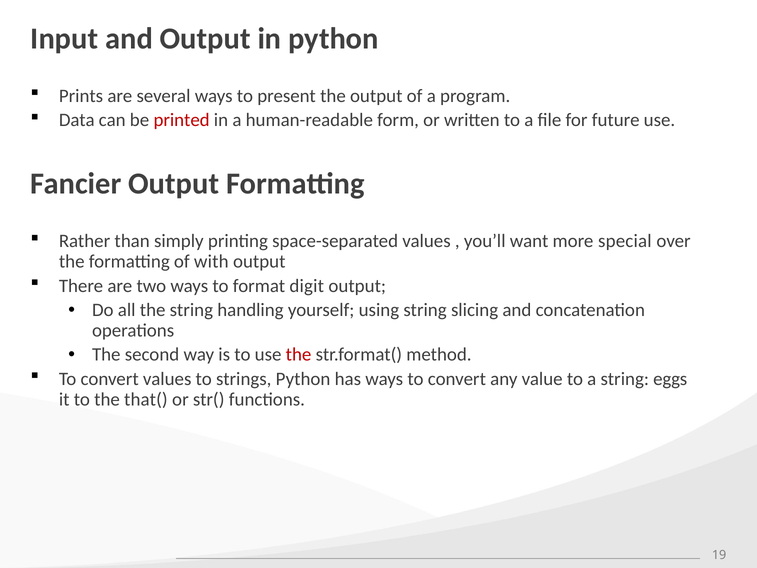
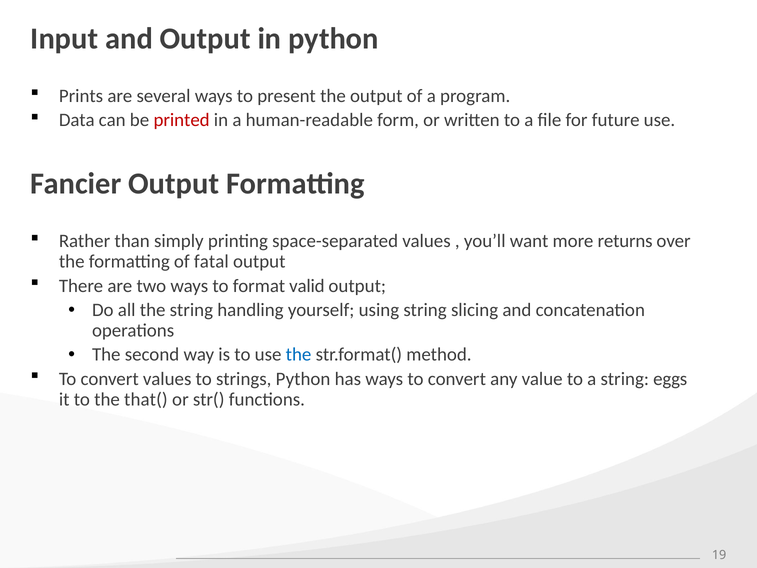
special: special -> returns (625, 241)
with: with -> fatal (211, 261)
digit: digit -> valid (307, 286)
the colour: red -> blue (299, 355)
